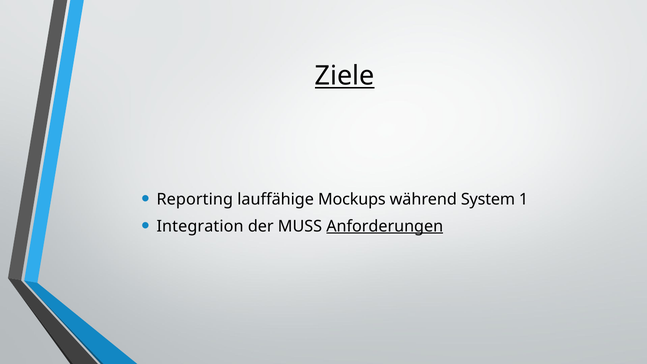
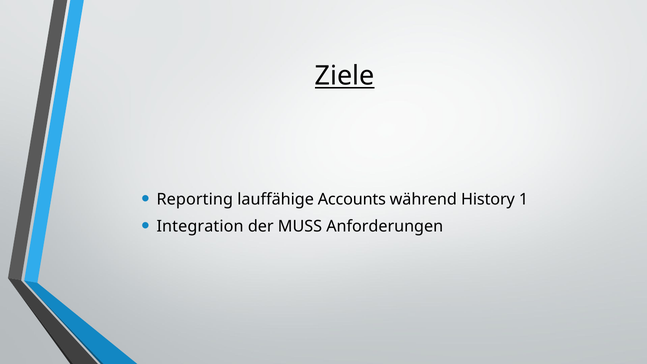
Mockups: Mockups -> Accounts (352, 199)
System: System -> History (488, 199)
Anforderungen underline: present -> none (385, 226)
